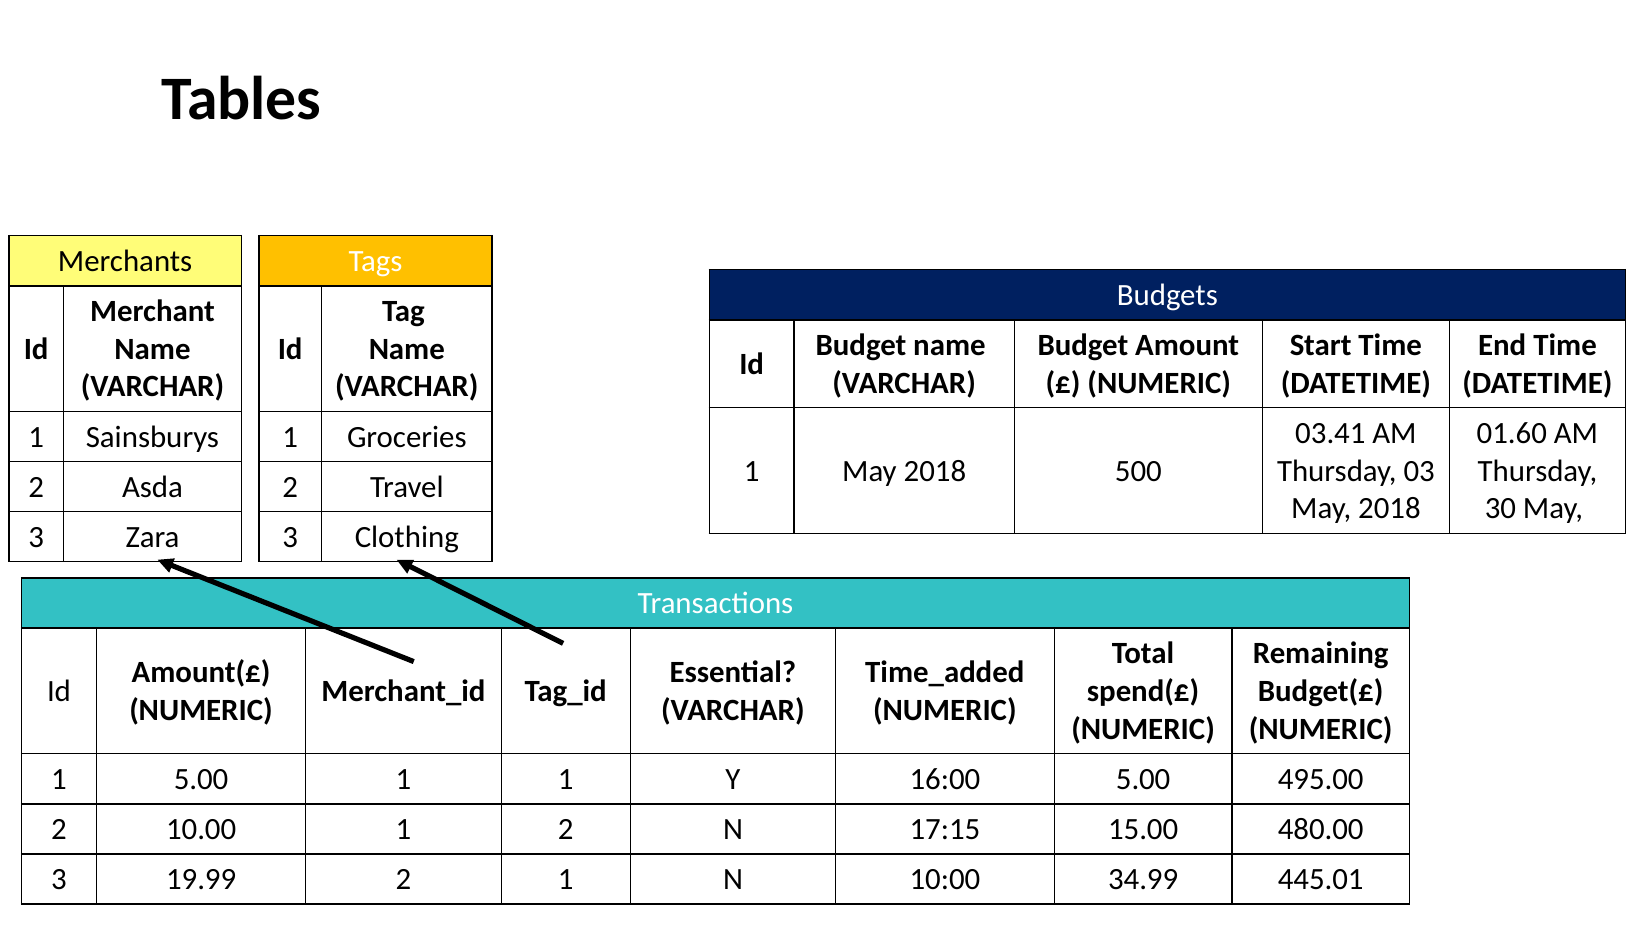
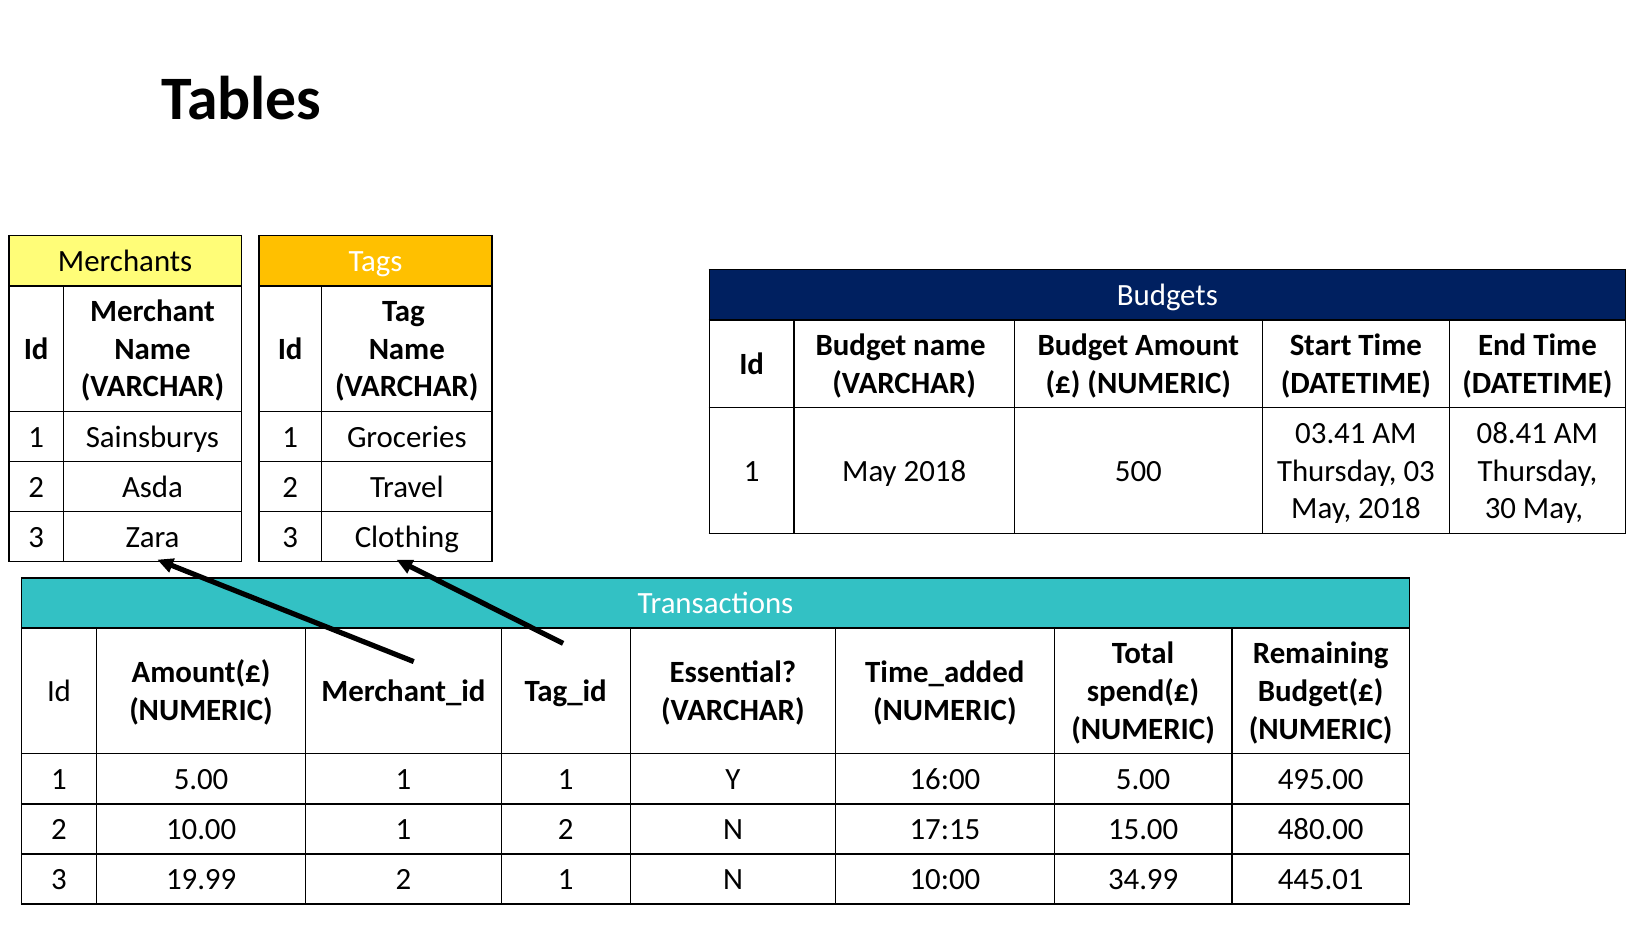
01.60: 01.60 -> 08.41 (1512, 433)
